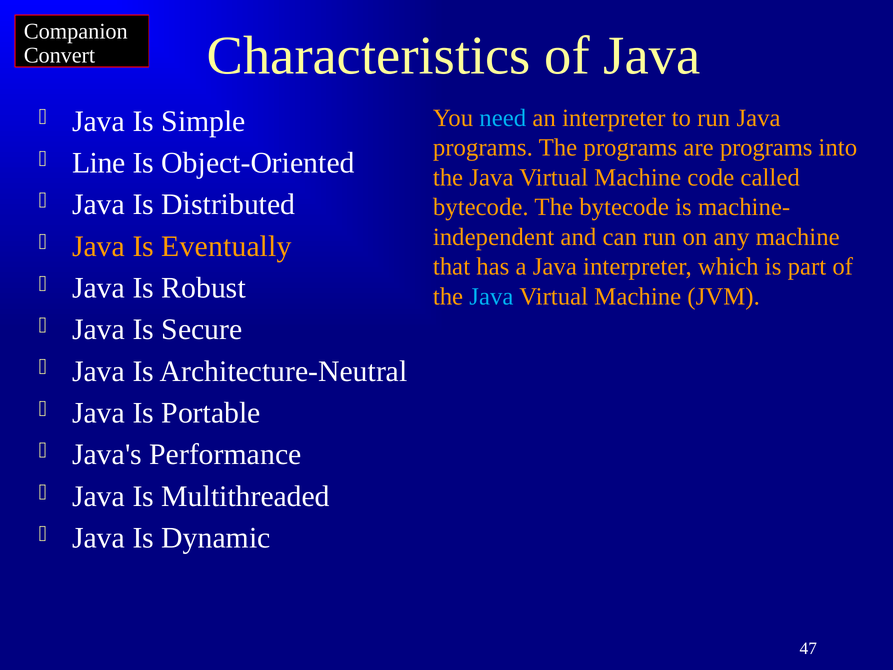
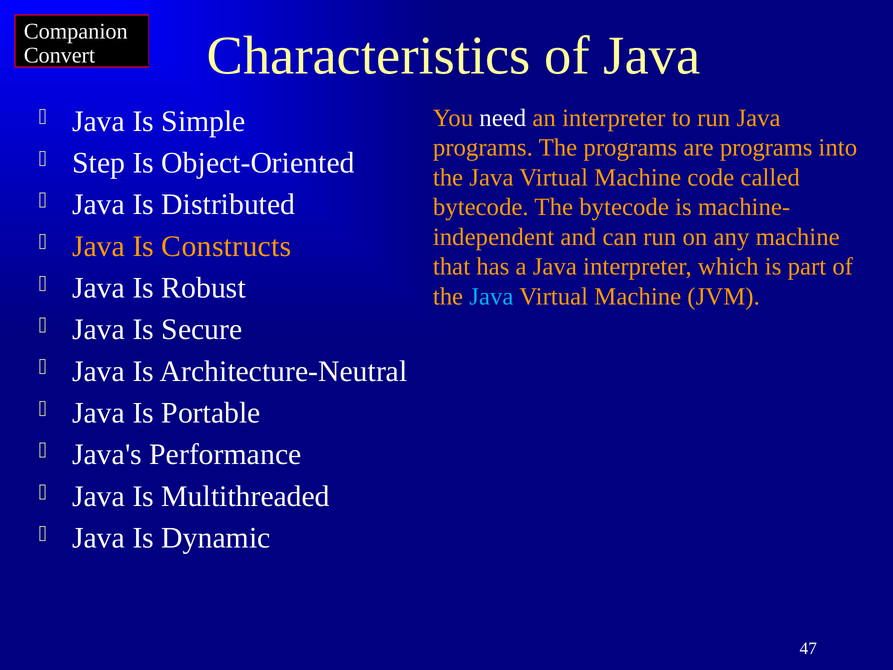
need colour: light blue -> white (503, 118)
Line: Line -> Step (99, 163)
Eventually: Eventually -> Constructs (226, 246)
